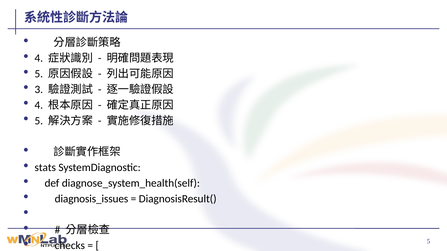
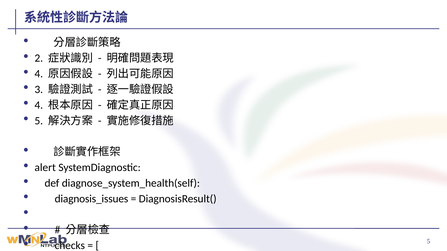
4: 4 -> 2 (39, 58)
5: 5 -> 4 (39, 74)
stats: stats -> alert (45, 168)
